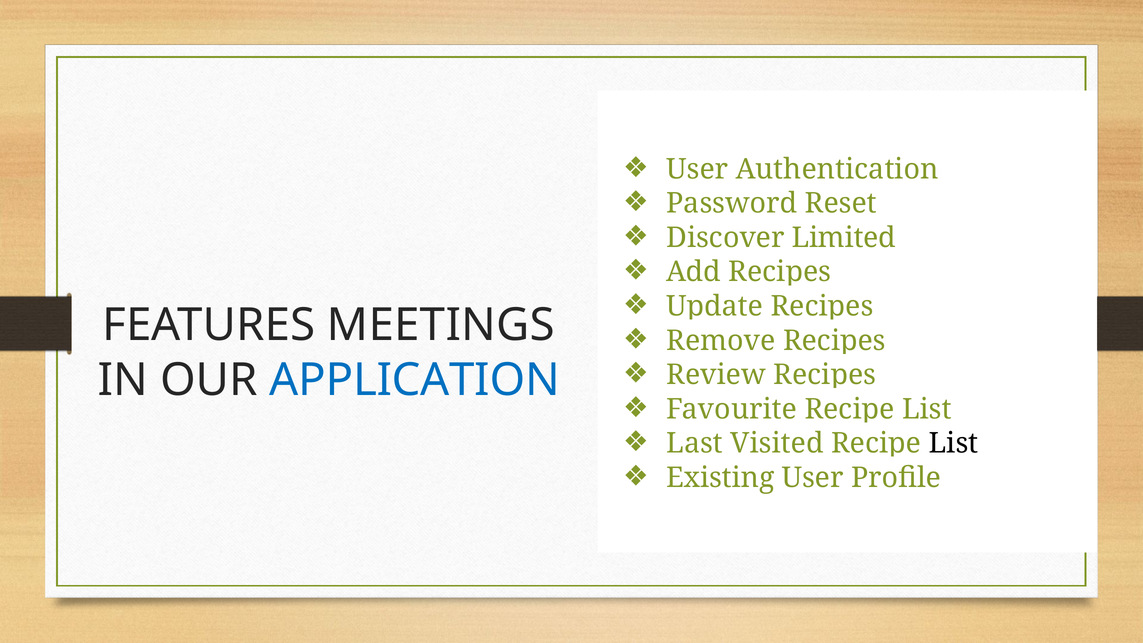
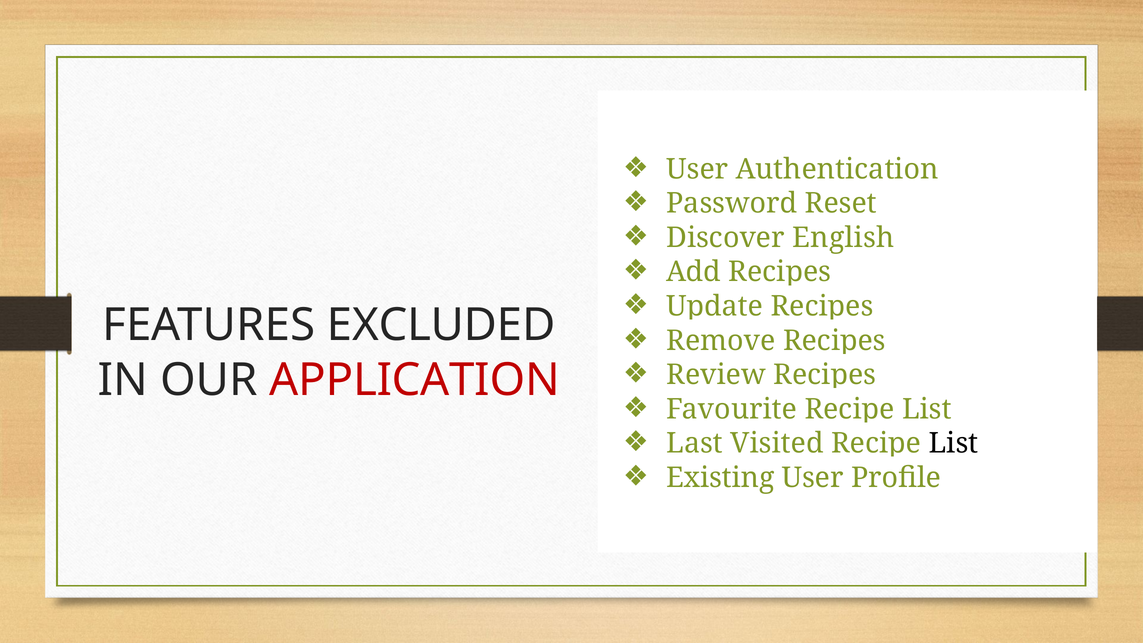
Limited: Limited -> English (843, 238)
MEETINGS: MEETINGS -> EXCLUDED (441, 325)
APPLICATION colour: blue -> red (415, 380)
